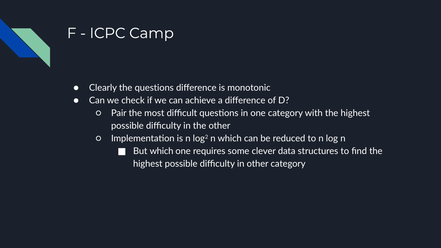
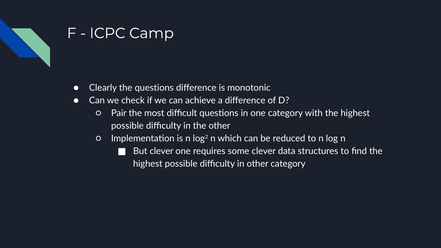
But which: which -> clever (162, 151)
